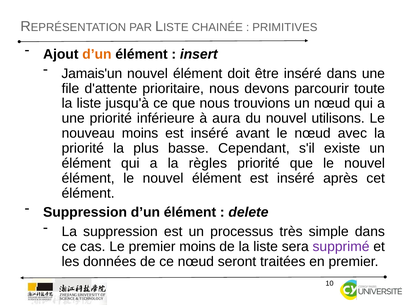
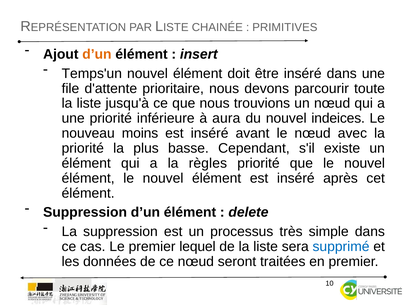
Jamais'un: Jamais'un -> Temps'un (92, 74)
utilisons: utilisons -> indeices (338, 118)
premier moins: moins -> lequel (198, 247)
supprimé colour: purple -> blue (341, 247)
